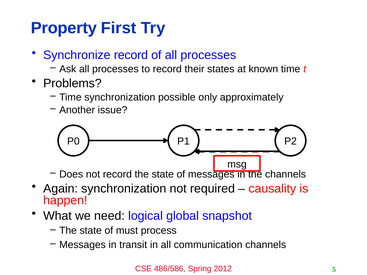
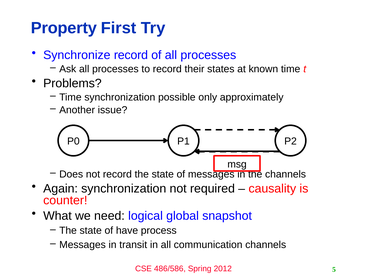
happen: happen -> counter (65, 201)
must: must -> have (127, 231)
